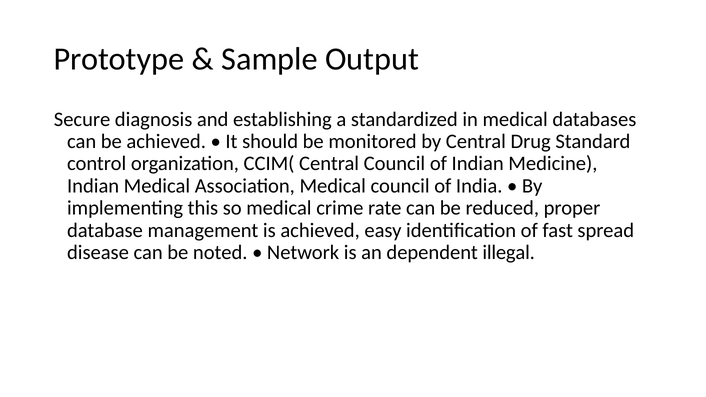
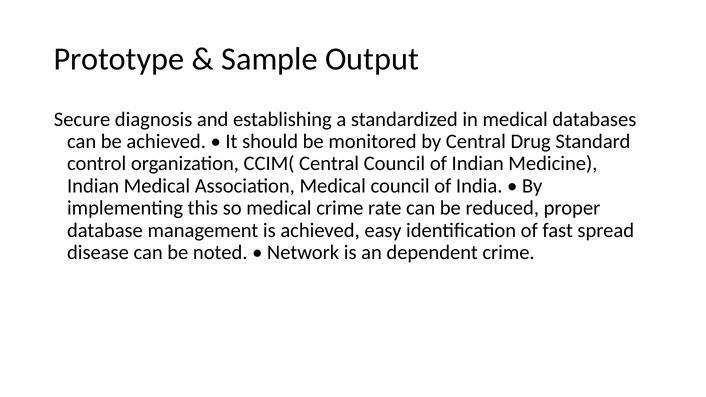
dependent illegal: illegal -> crime (509, 253)
